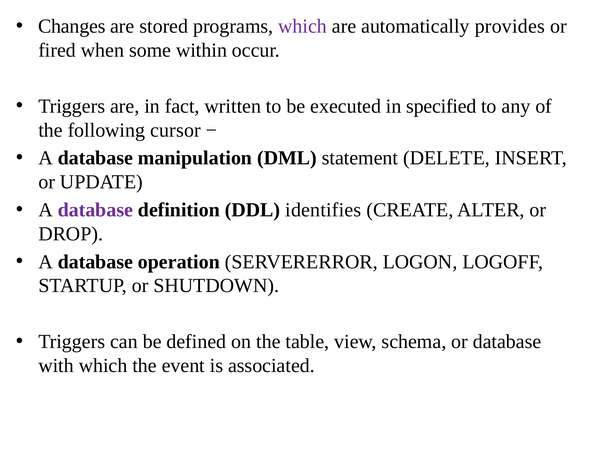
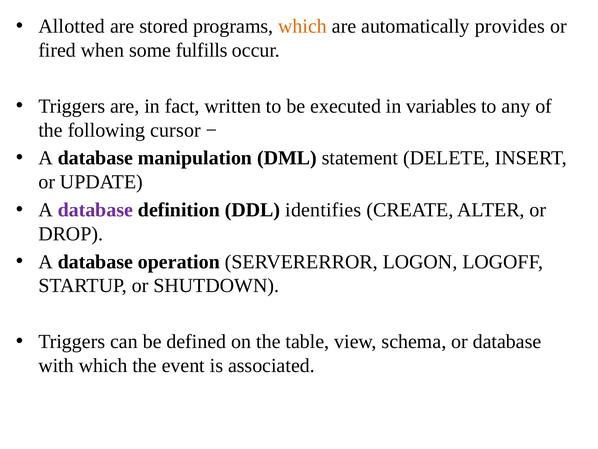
Changes: Changes -> Allotted (72, 26)
which colour: purple -> orange (303, 26)
within: within -> fulfills (202, 50)
specified: specified -> variables (441, 106)
